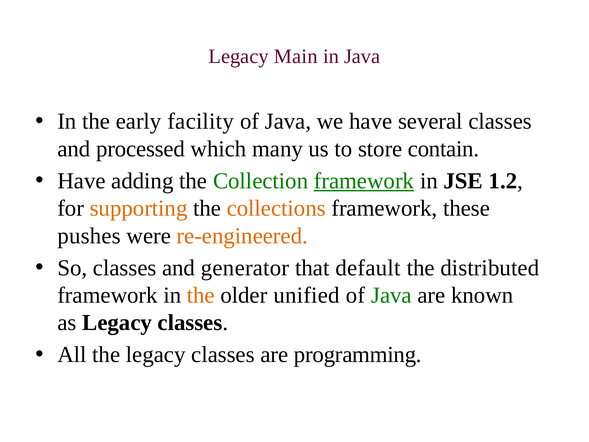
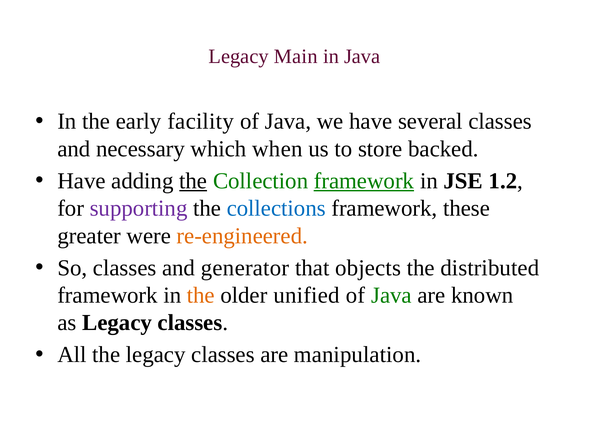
processed: processed -> necessary (140, 149)
many: many -> when (277, 149)
contain: contain -> backed (443, 149)
the underline: none -> present (193, 181)
supporting colour: orange -> purple (139, 208)
collections colour: orange -> blue (276, 208)
pushes: pushes -> greater (89, 236)
default: default -> objects (368, 268)
programming: programming -> manipulation (358, 355)
